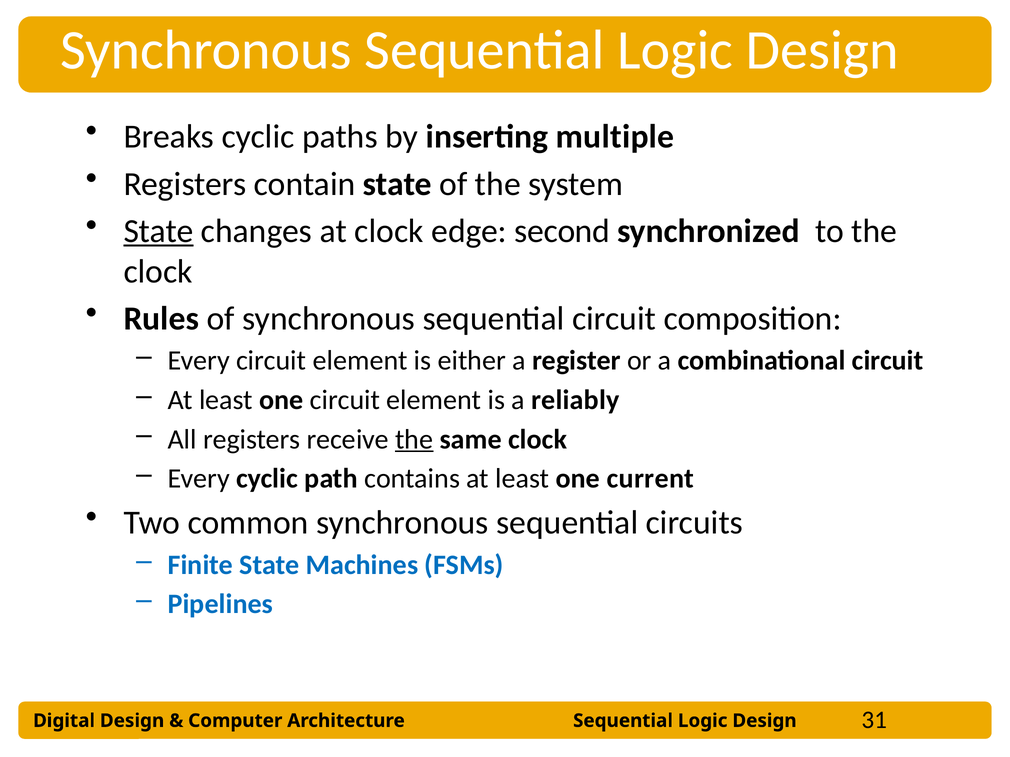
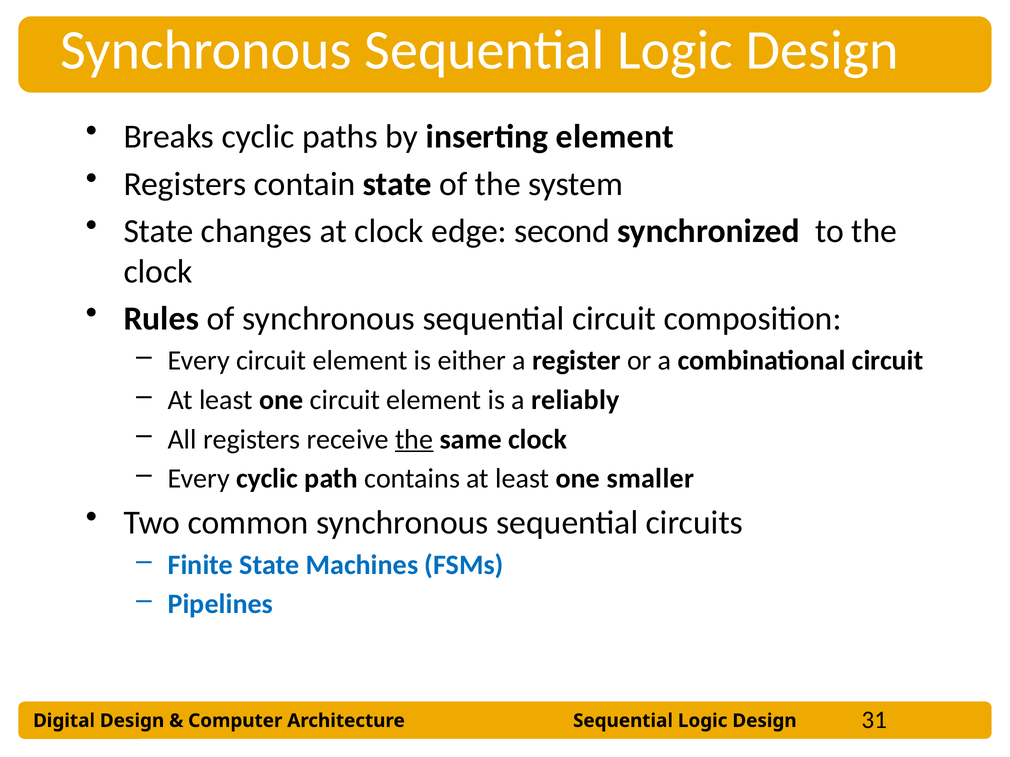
inserting multiple: multiple -> element (615, 137)
State underline: present -> none (159, 231)
current: current -> smaller (650, 479)
